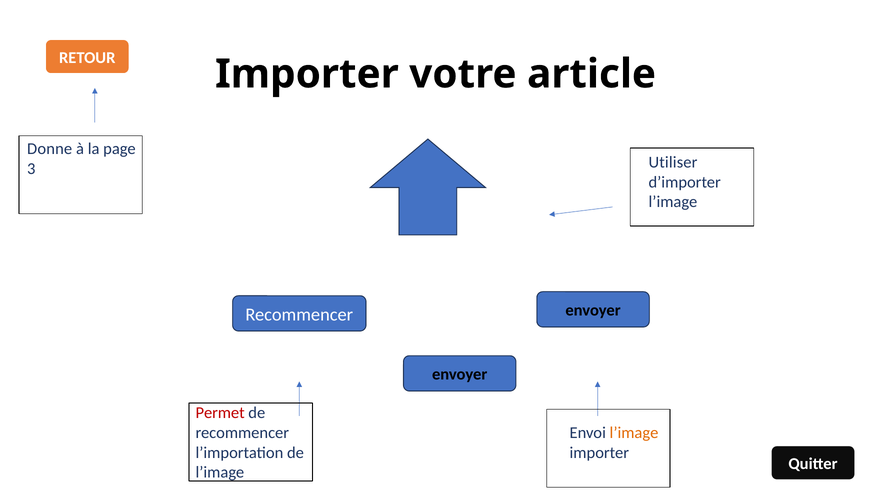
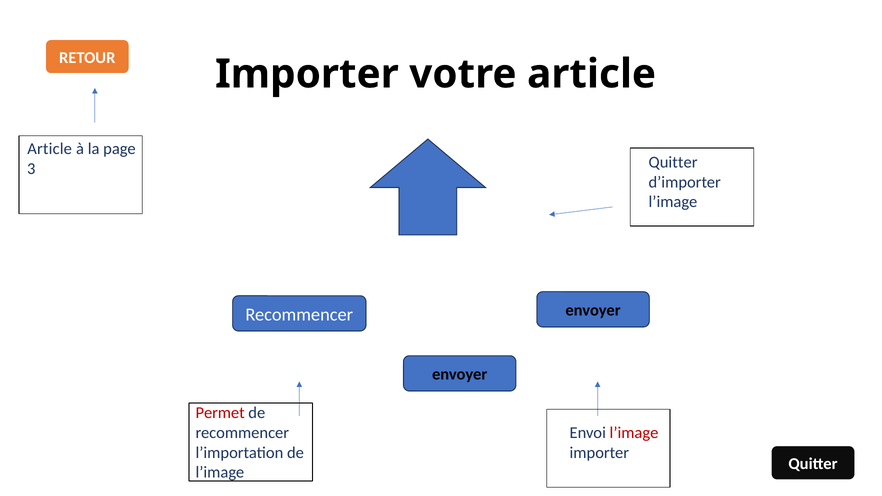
Donne: Donne -> Article (50, 149)
Utiliser: Utiliser -> Quitter (673, 162)
l’image colour: orange -> red (634, 433)
